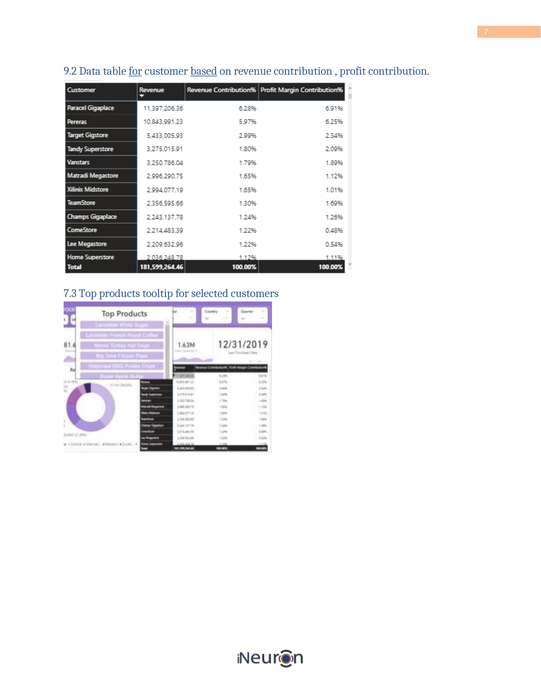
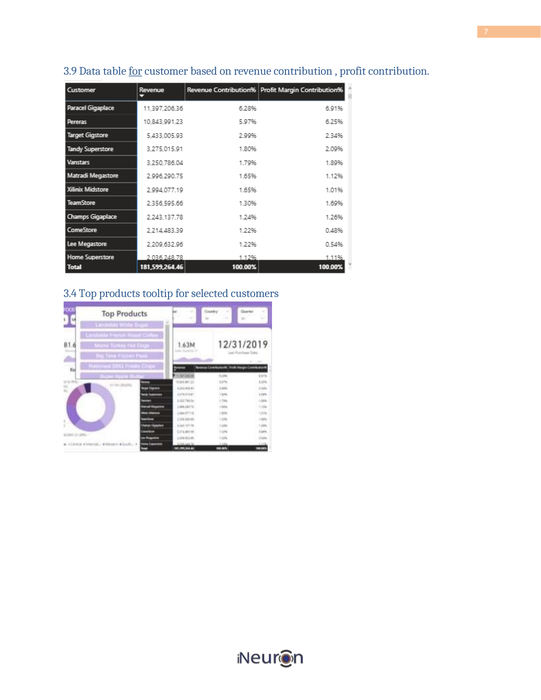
9.2: 9.2 -> 3.9 (70, 71)
based underline: present -> none (204, 71)
7.3: 7.3 -> 3.4 (70, 293)
